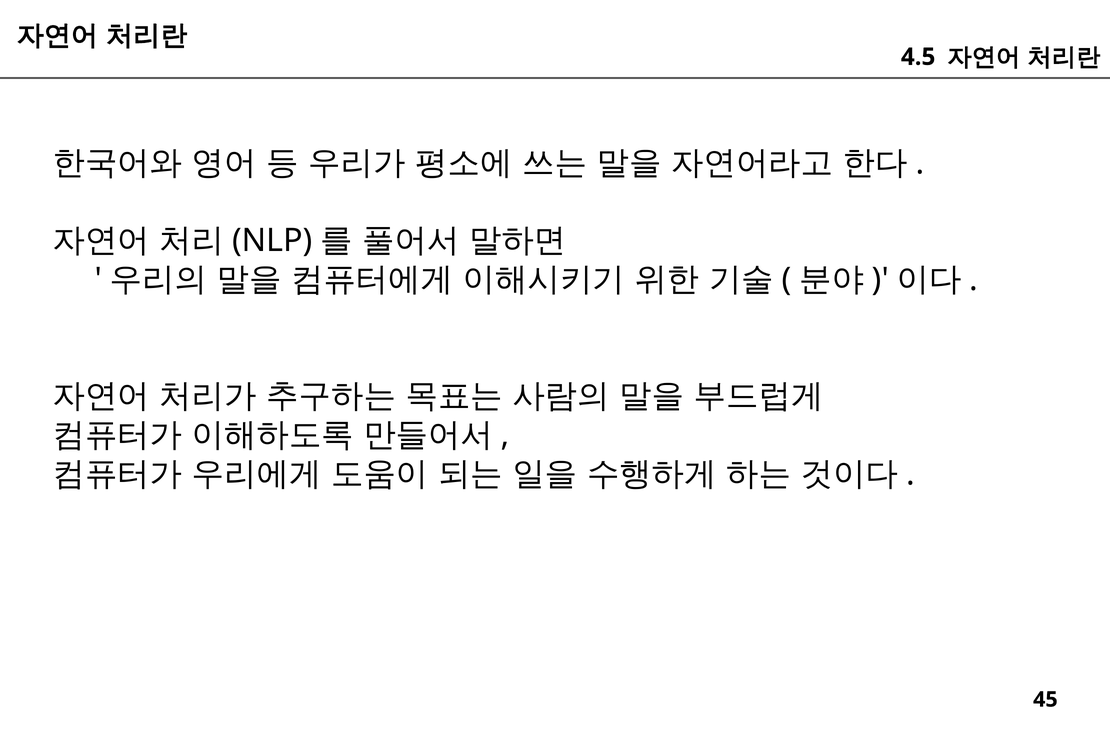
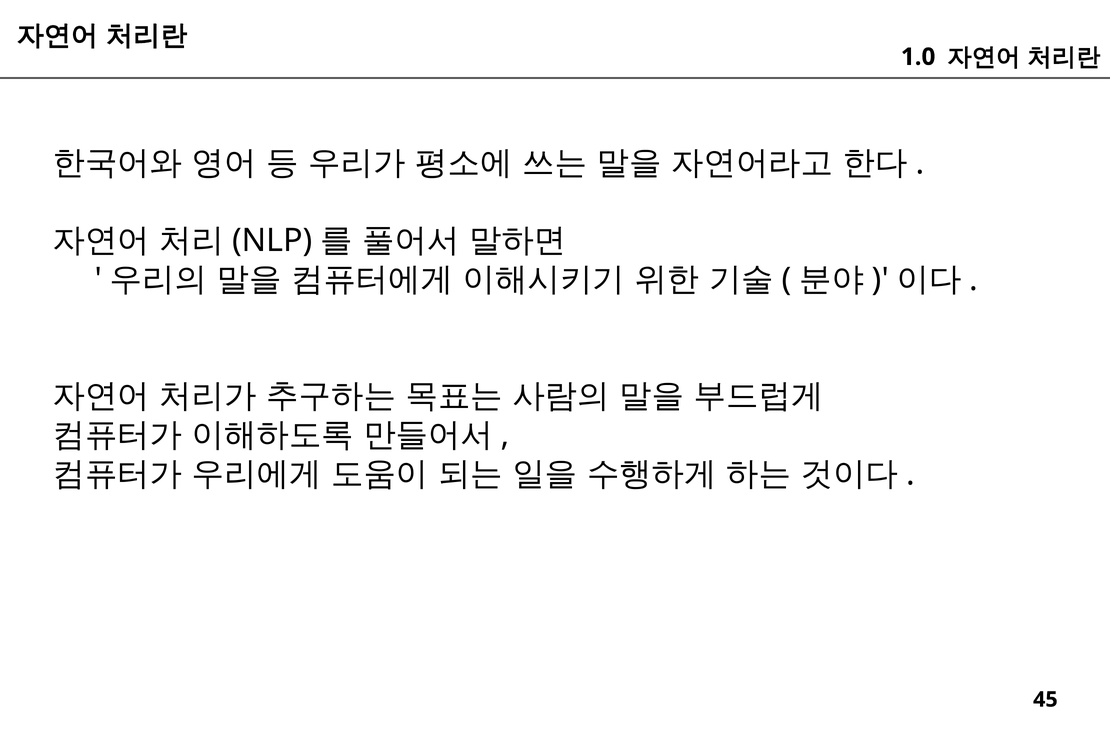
4.5: 4.5 -> 1.0 (918, 57)
